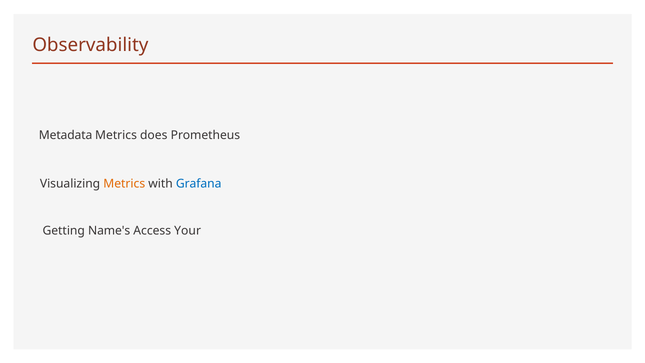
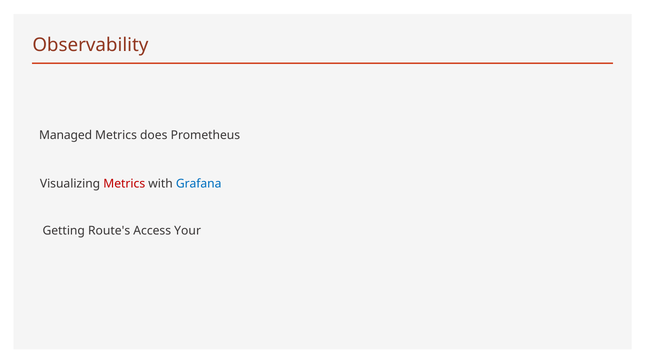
Metadata: Metadata -> Managed (66, 135)
Metrics colour: orange -> red (124, 184)
Name's: Name's -> Route's (109, 231)
